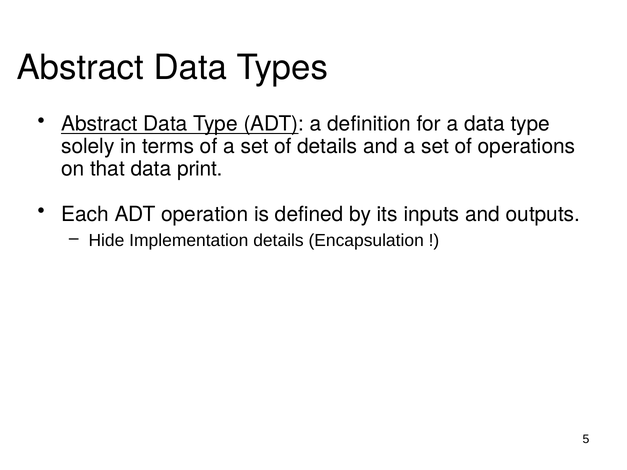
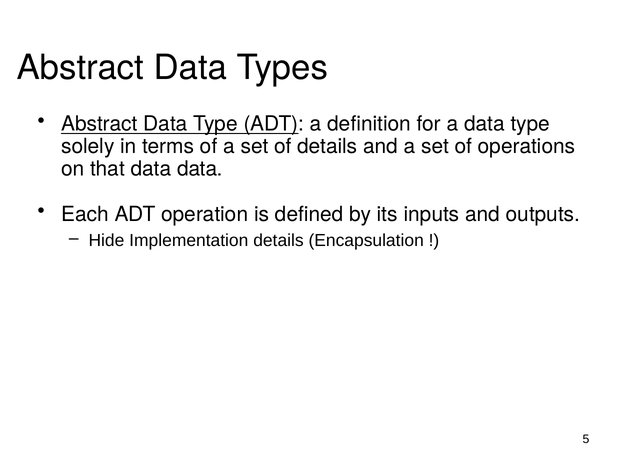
data print: print -> data (200, 169)
